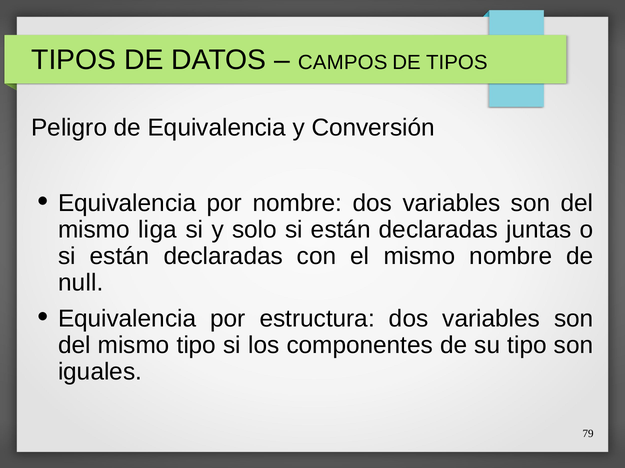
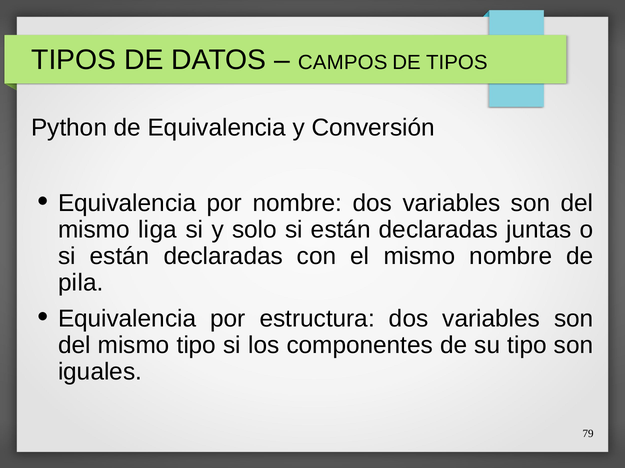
Peligro: Peligro -> Python (69, 128)
null: null -> pila (81, 283)
